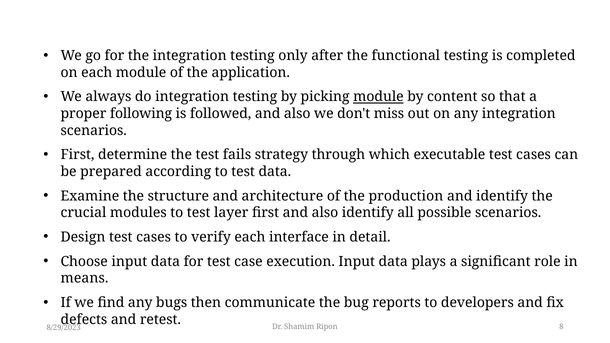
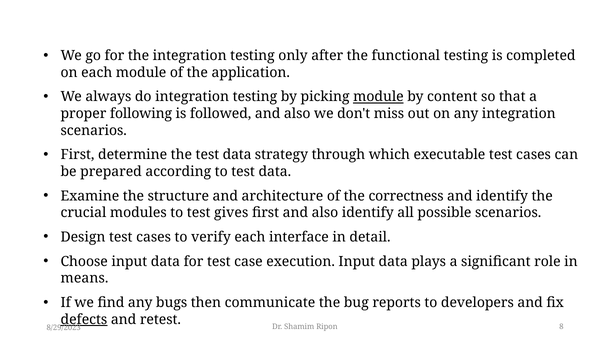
the test fails: fails -> data (237, 155)
production: production -> correctness (406, 196)
layer: layer -> gives (231, 213)
defects underline: none -> present (84, 320)
